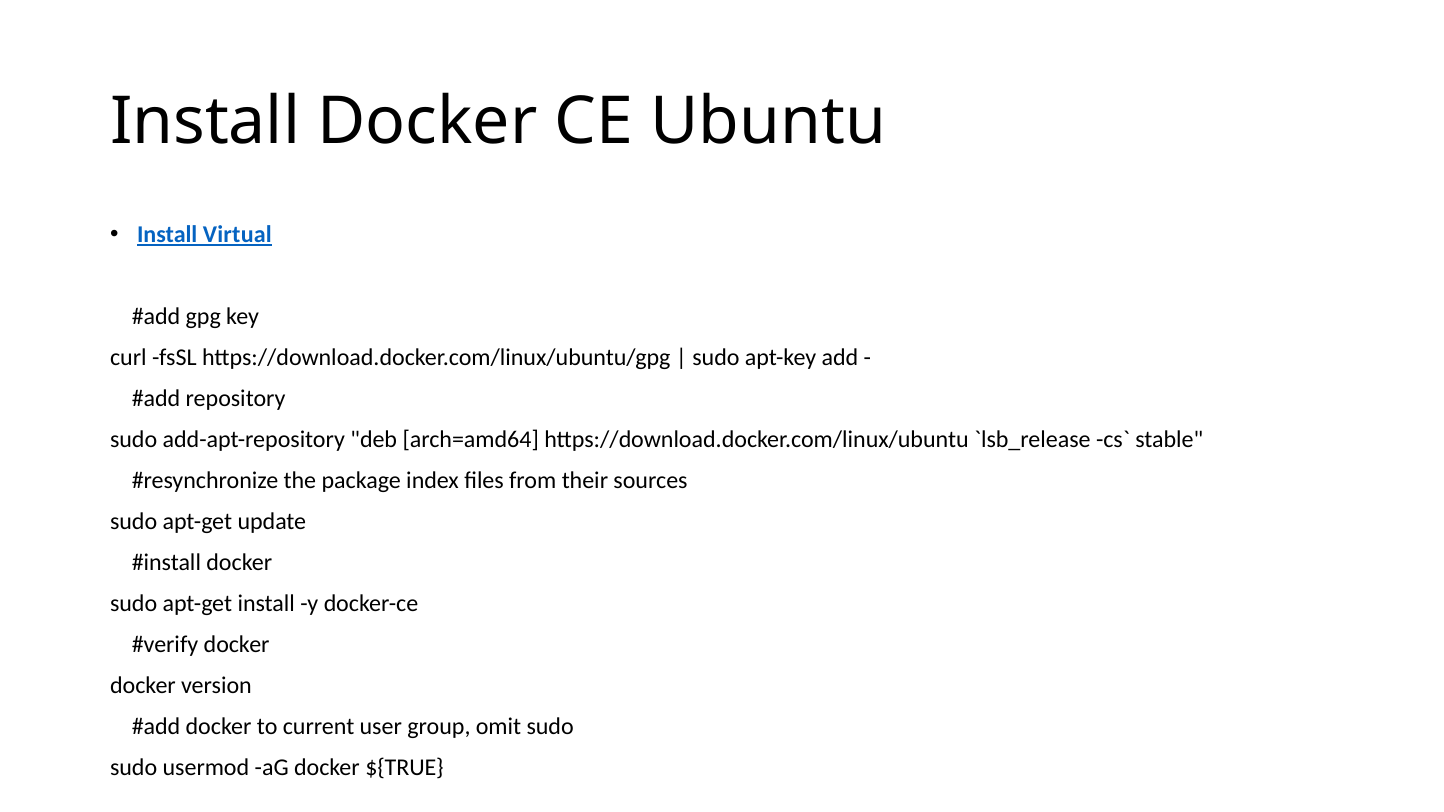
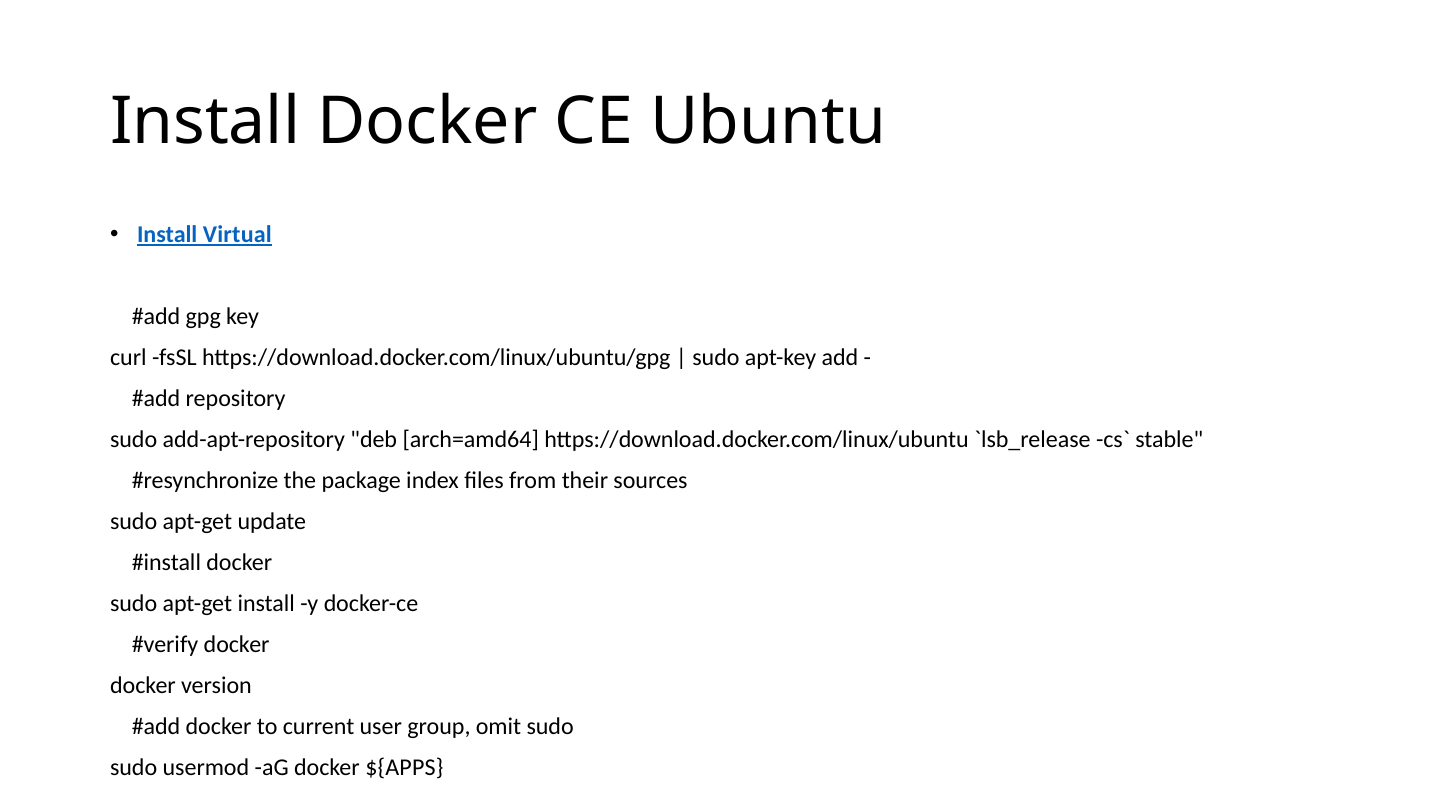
${TRUE: ${TRUE -> ${APPS (404, 768)
